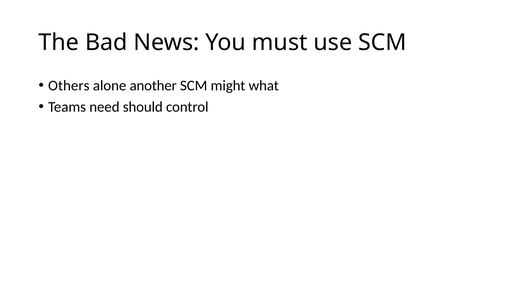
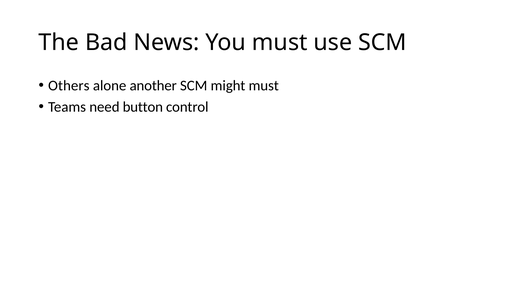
might what: what -> must (264, 86)
should: should -> button (143, 107)
